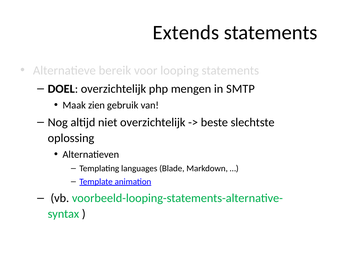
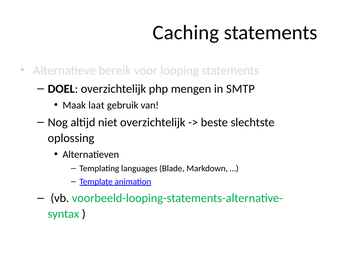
Extends: Extends -> Caching (186, 33)
zien: zien -> laat (96, 105)
